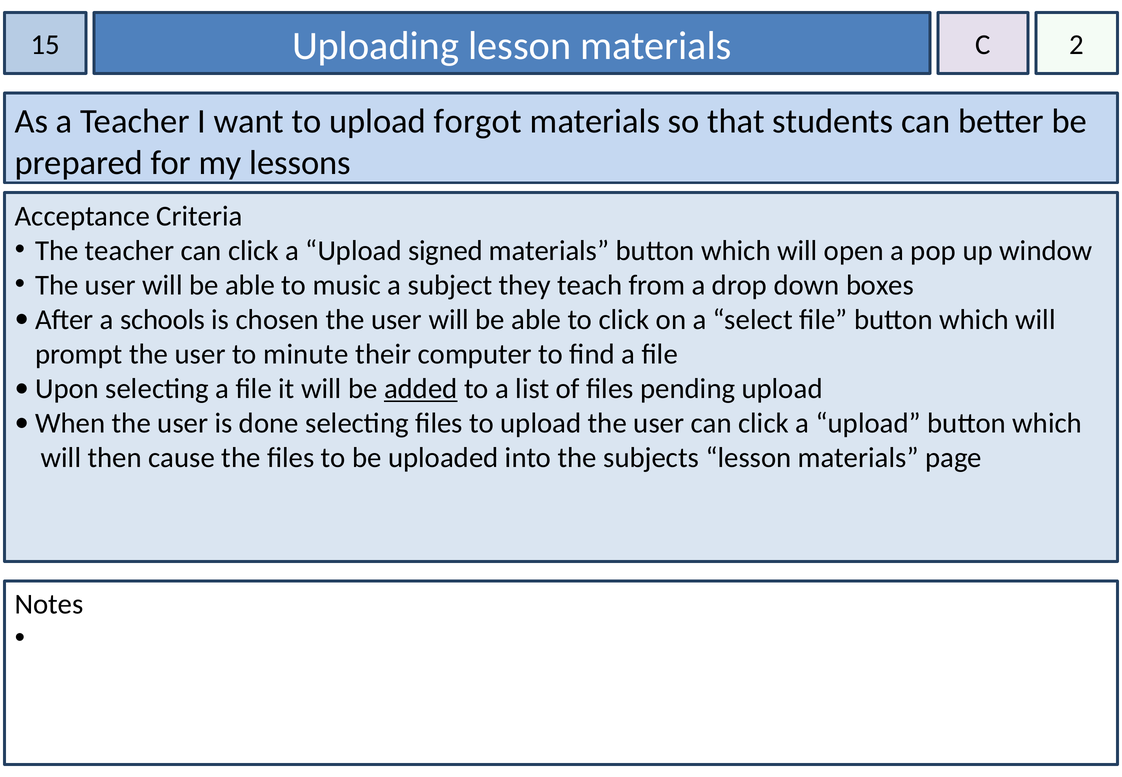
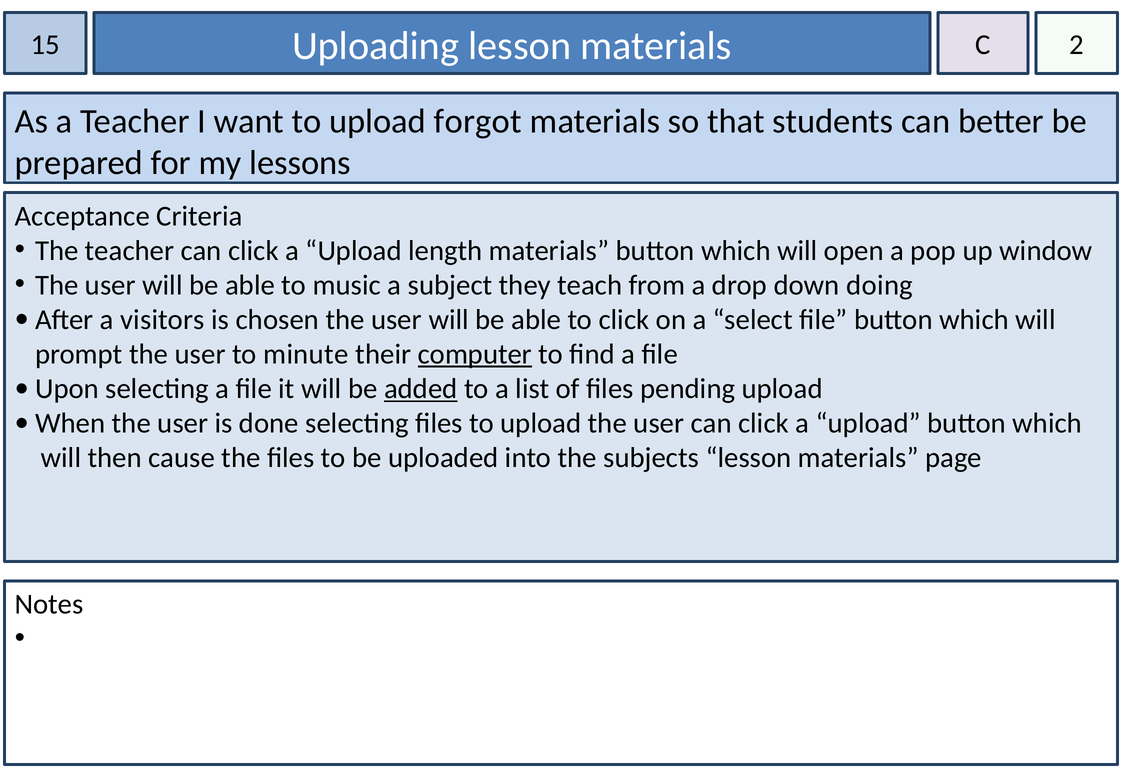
signed: signed -> length (445, 250)
boxes: boxes -> doing (880, 285)
schools: schools -> visitors (162, 320)
computer underline: none -> present (475, 354)
